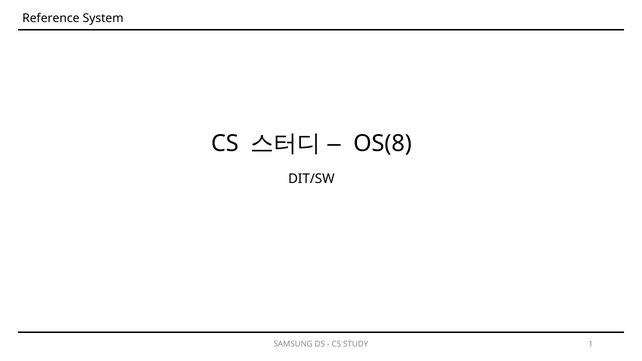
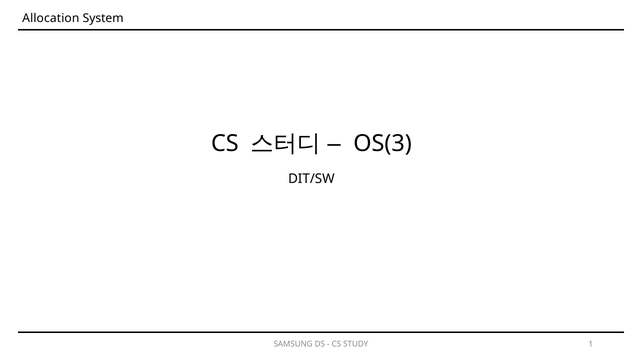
Reference: Reference -> Allocation (51, 18)
OS(8: OS(8 -> OS(3 (383, 144)
